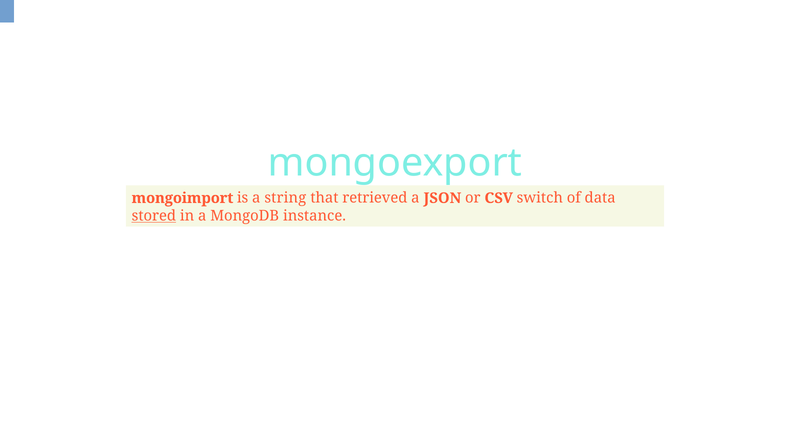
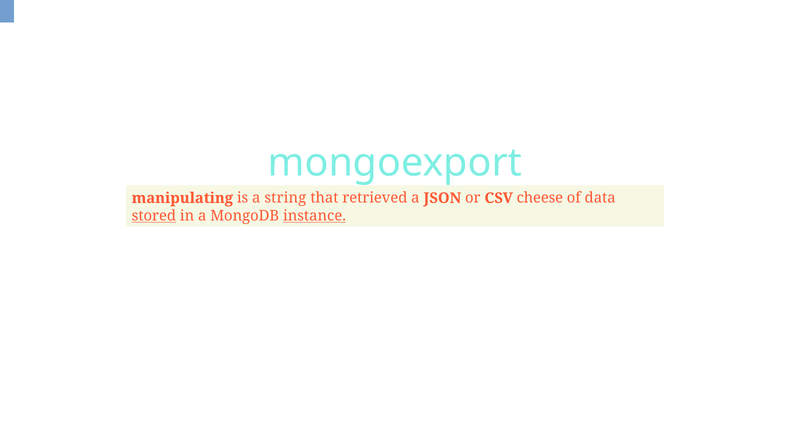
mongoimport: mongoimport -> manipulating (182, 198)
switch: switch -> cheese (540, 198)
instance underline: none -> present (315, 216)
